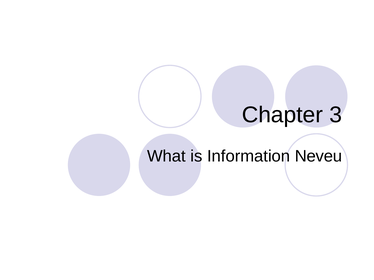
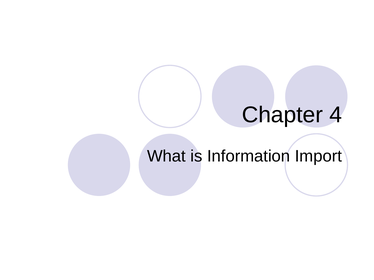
3: 3 -> 4 (336, 115)
Neveu: Neveu -> Import (318, 156)
